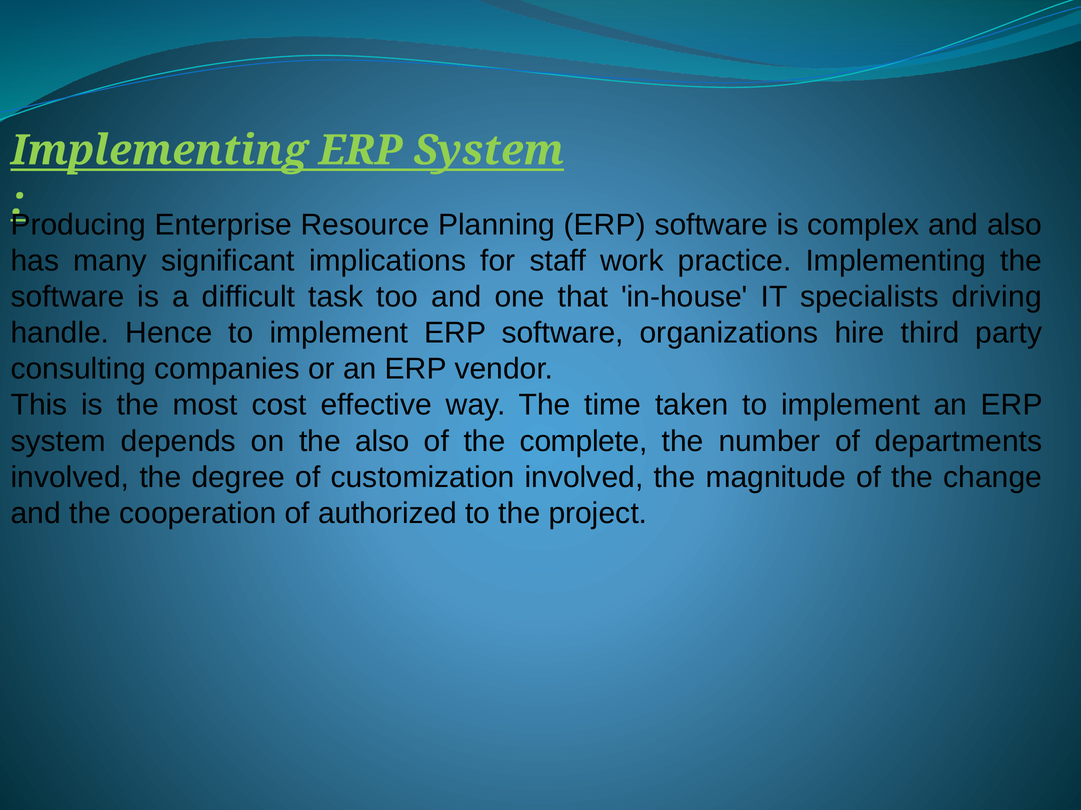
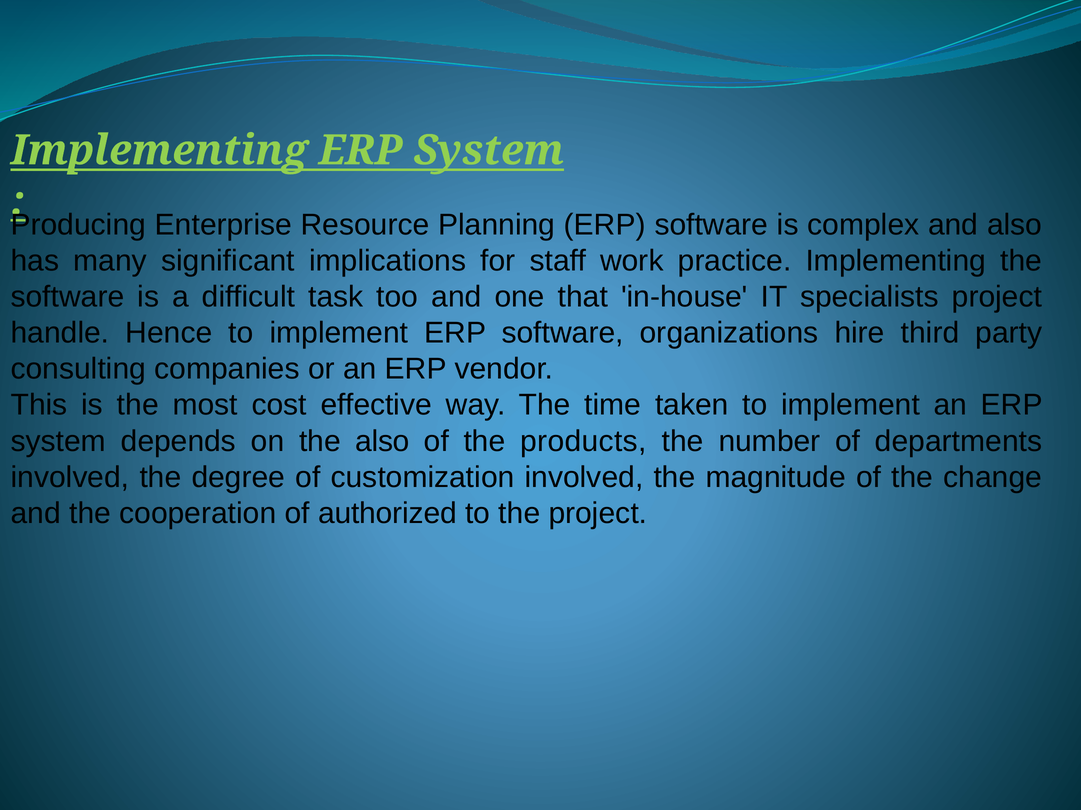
specialists driving: driving -> project (997, 297)
complete: complete -> products (583, 442)
